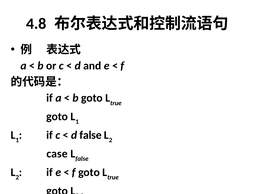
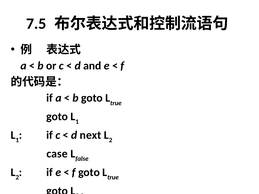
4.8: 4.8 -> 7.5 (36, 24)
d false: false -> next (91, 135)
